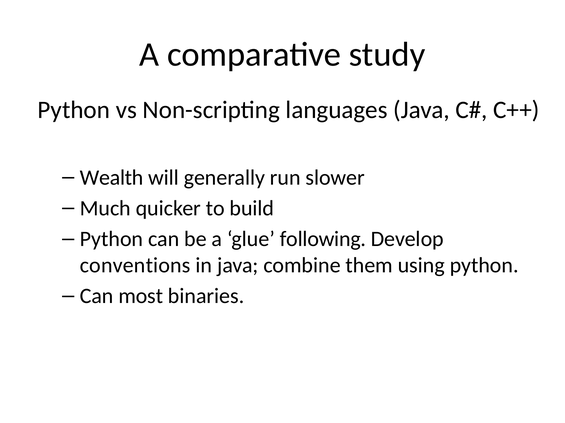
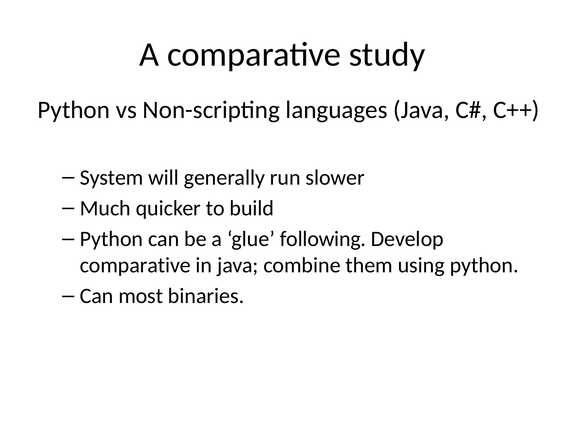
Wealth: Wealth -> System (112, 178)
conventions: conventions -> comparative (135, 266)
